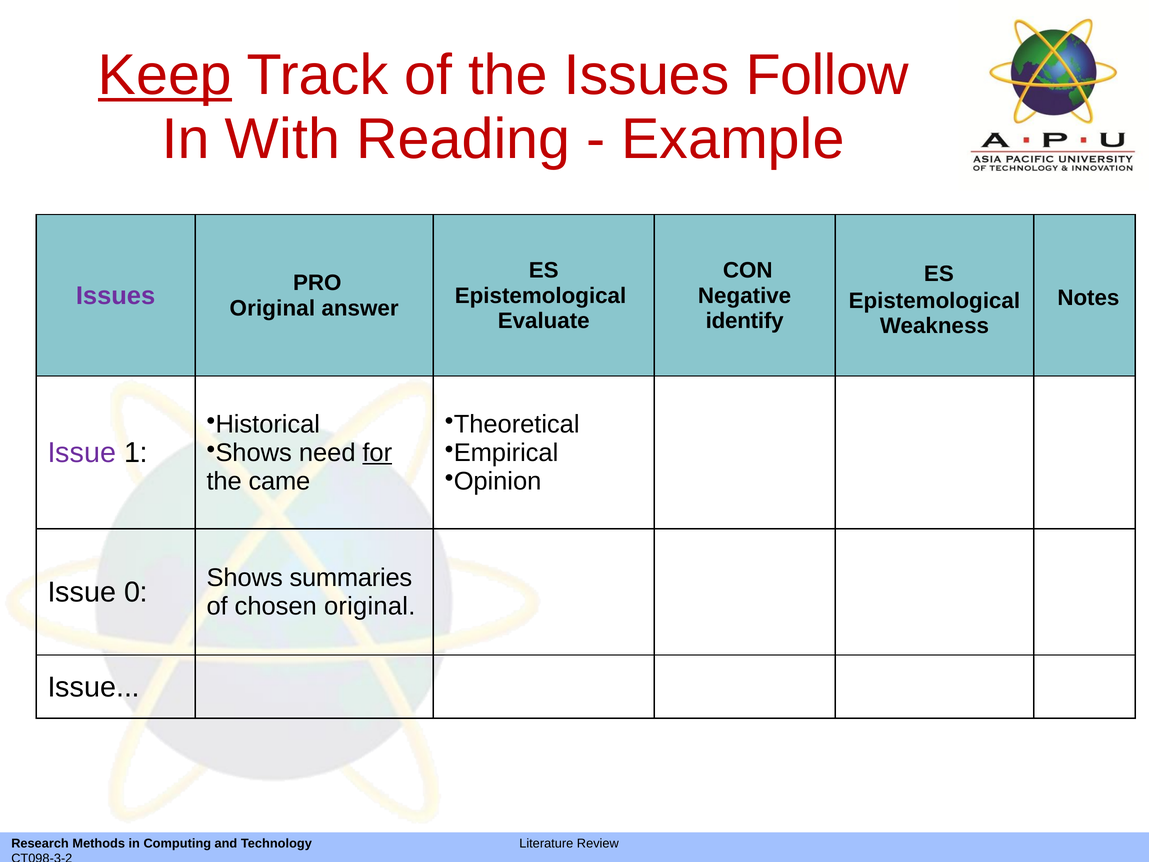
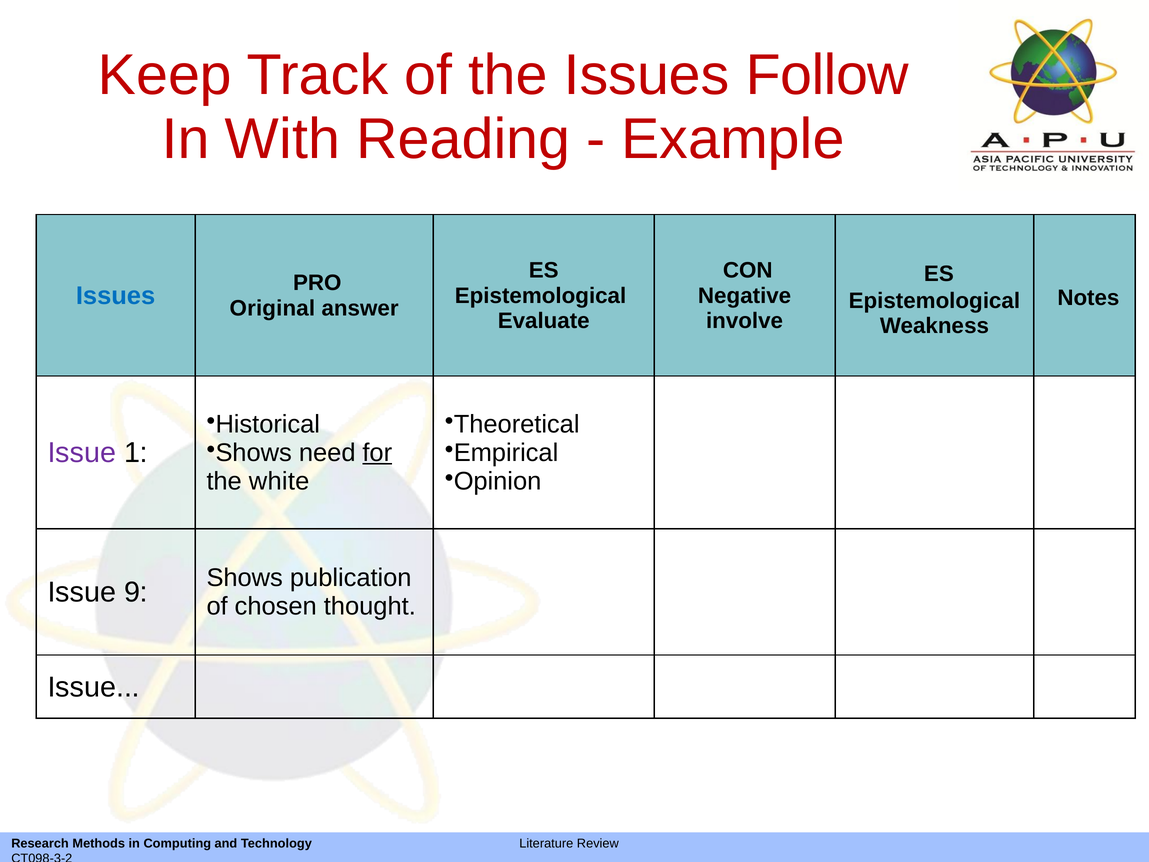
Keep underline: present -> none (165, 75)
Issues colour: purple -> blue (116, 296)
identify: identify -> involve (745, 321)
came: came -> white (279, 481)
summaries: summaries -> publication (351, 578)
0: 0 -> 9 (136, 592)
chosen original: original -> thought (370, 606)
